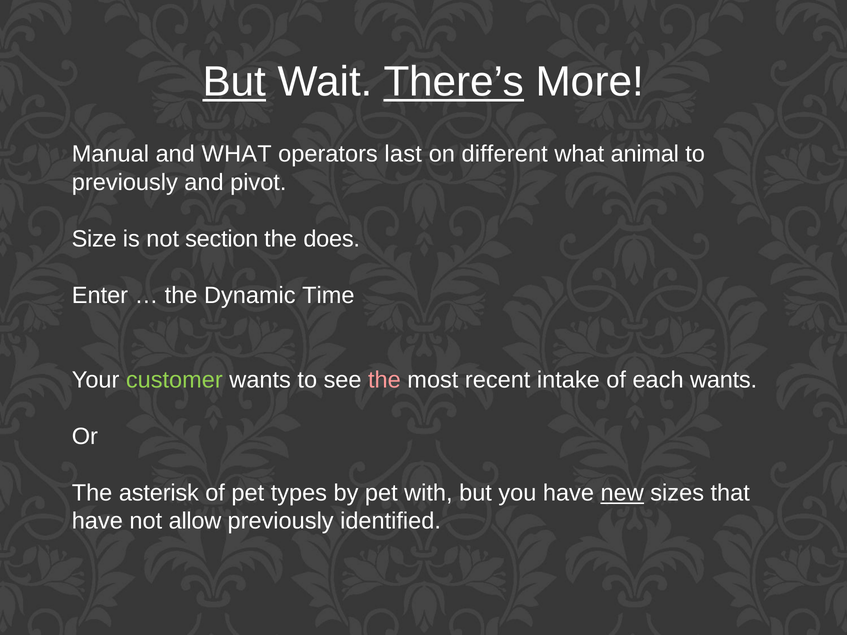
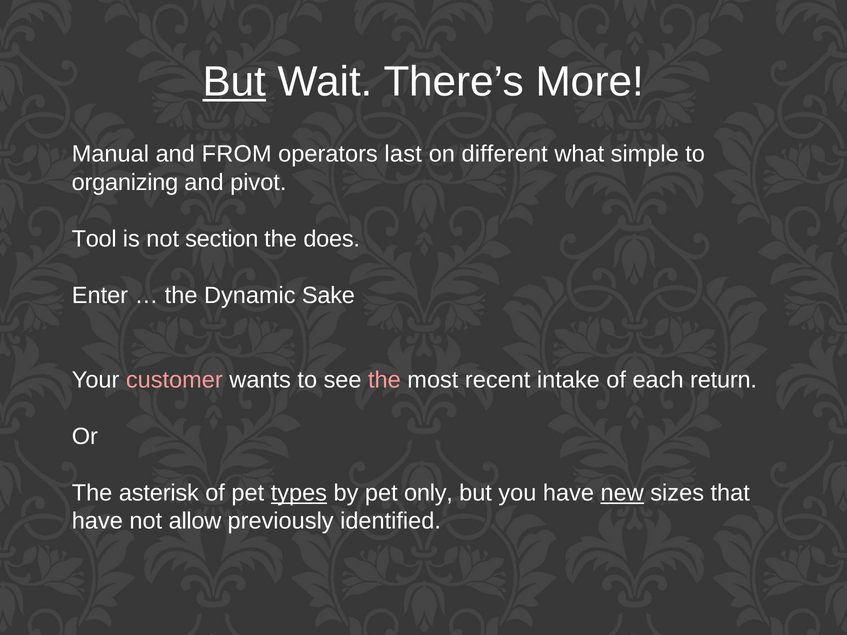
There’s underline: present -> none (454, 82)
and WHAT: WHAT -> FROM (237, 154)
animal: animal -> simple (645, 154)
previously: previously -> organizing (125, 183)
Size: Size -> Tool (94, 239)
Time: Time -> Sake (328, 295)
customer colour: light green -> pink (174, 380)
each wants: wants -> return (724, 380)
types underline: none -> present (299, 493)
with: with -> only (428, 493)
